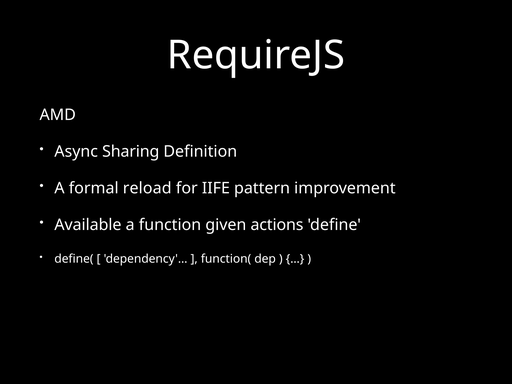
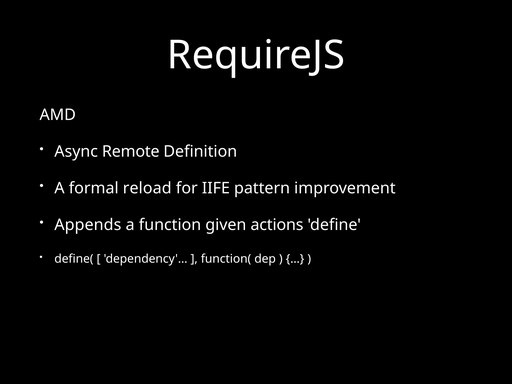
Sharing: Sharing -> Remote (131, 151)
Available: Available -> Appends (88, 225)
